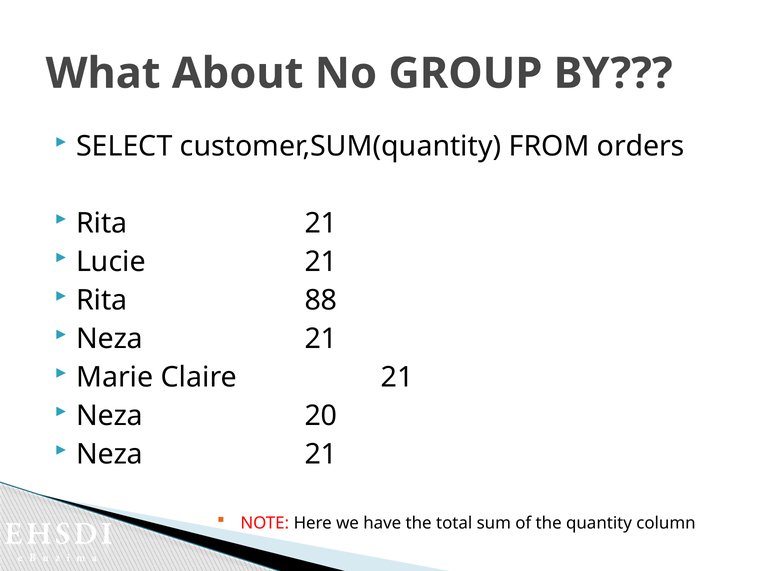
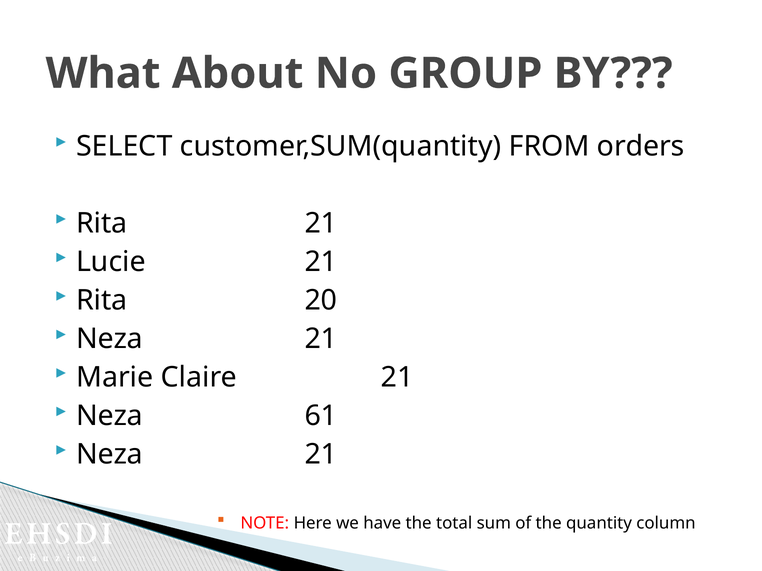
88: 88 -> 20 (321, 301)
20: 20 -> 61 (321, 416)
